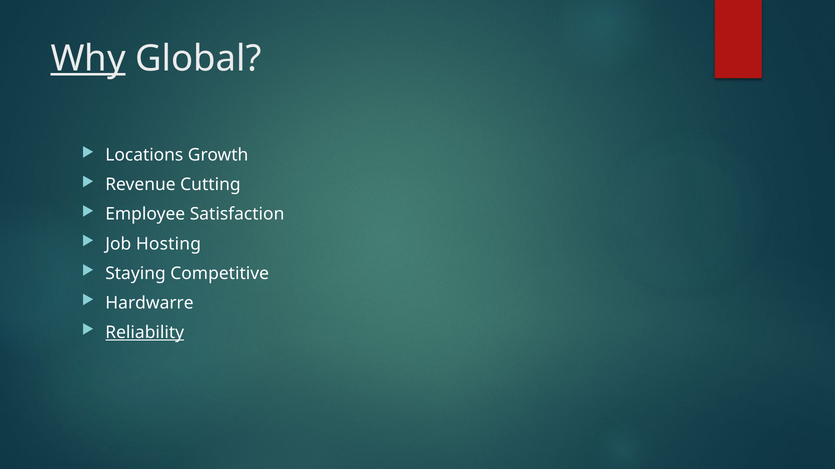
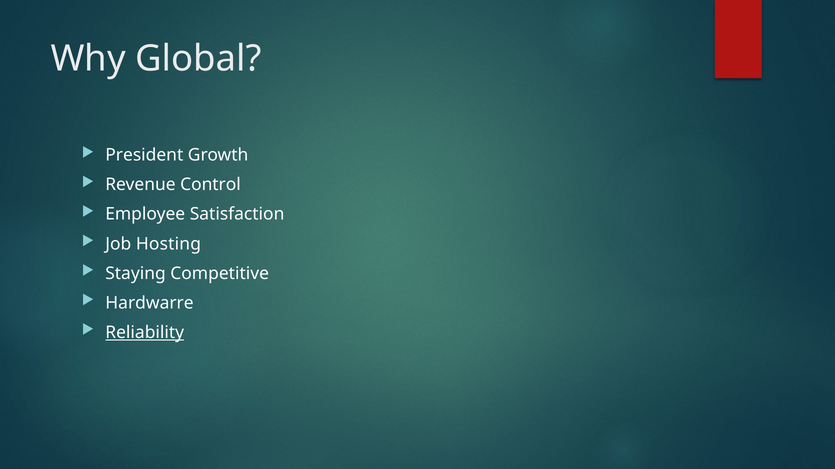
Why underline: present -> none (88, 59)
Locations: Locations -> President (144, 155)
Cutting: Cutting -> Control (210, 185)
